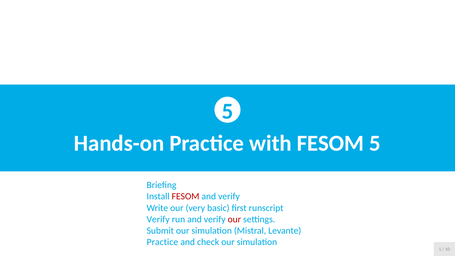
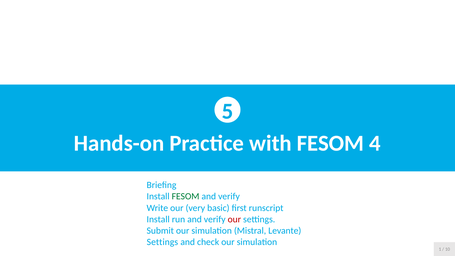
FESOM 5: 5 -> 4 (375, 143)
FESOM colour: red -> green (186, 196)
Verify: Verify -> Install (158, 219)
Practice: Practice -> Settings (162, 242)
